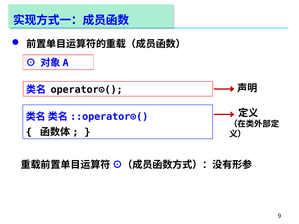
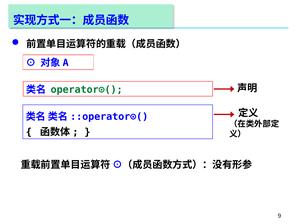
operator⊙( colour: black -> green (87, 90)
